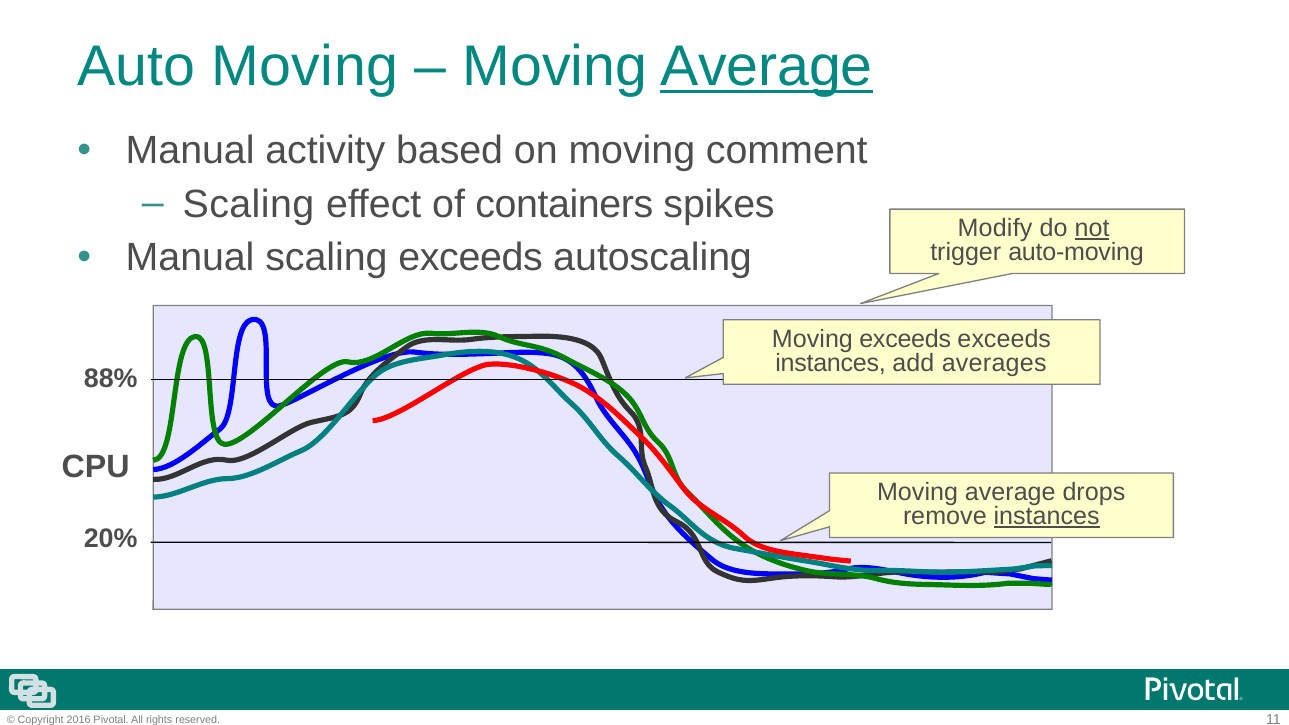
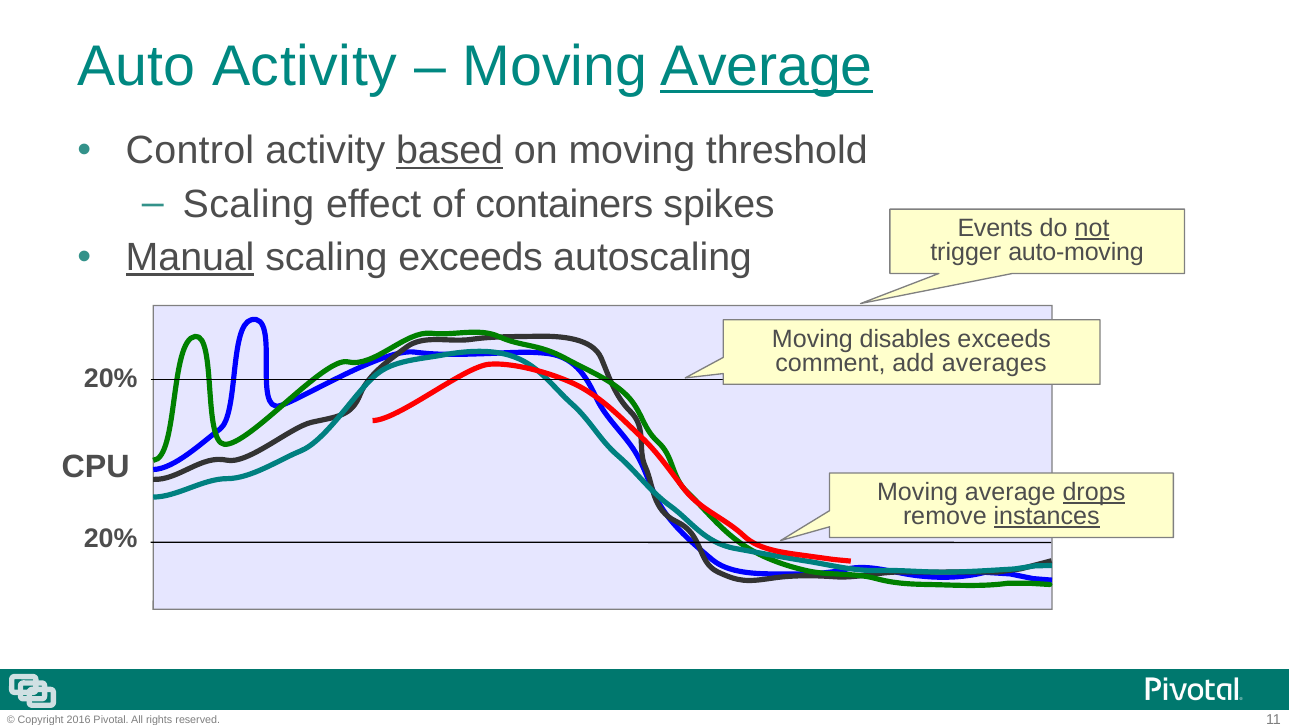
Auto Moving: Moving -> Activity (305, 67)
Manual: Manual -> Control (190, 151)
based underline: none -> present (450, 151)
comment: comment -> threshold (787, 151)
Modify: Modify -> Events (995, 228)
Manual underline: none -> present (190, 258)
Moving exceeds: exceeds -> disables (905, 339)
instances: instances -> comment (830, 363)
88%: 88% -> 20% (111, 379)
drops underline: none -> present (1094, 492)
